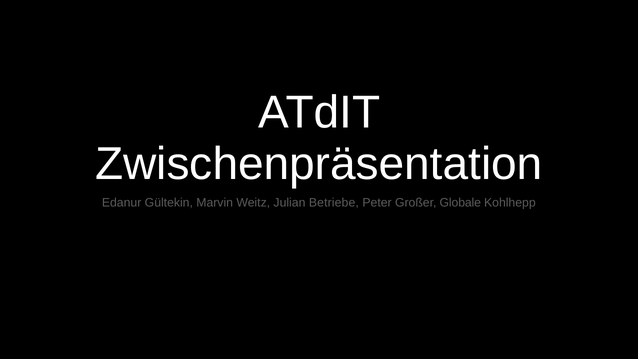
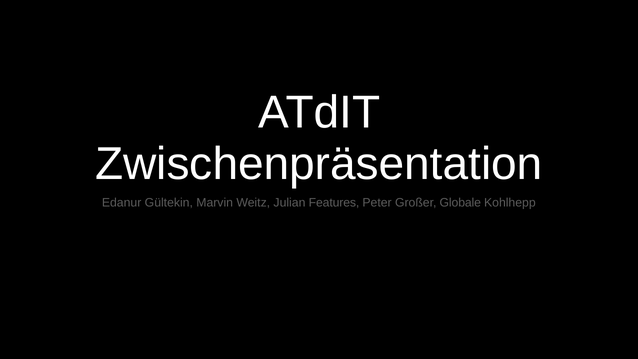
Betriebe: Betriebe -> Features (334, 203)
